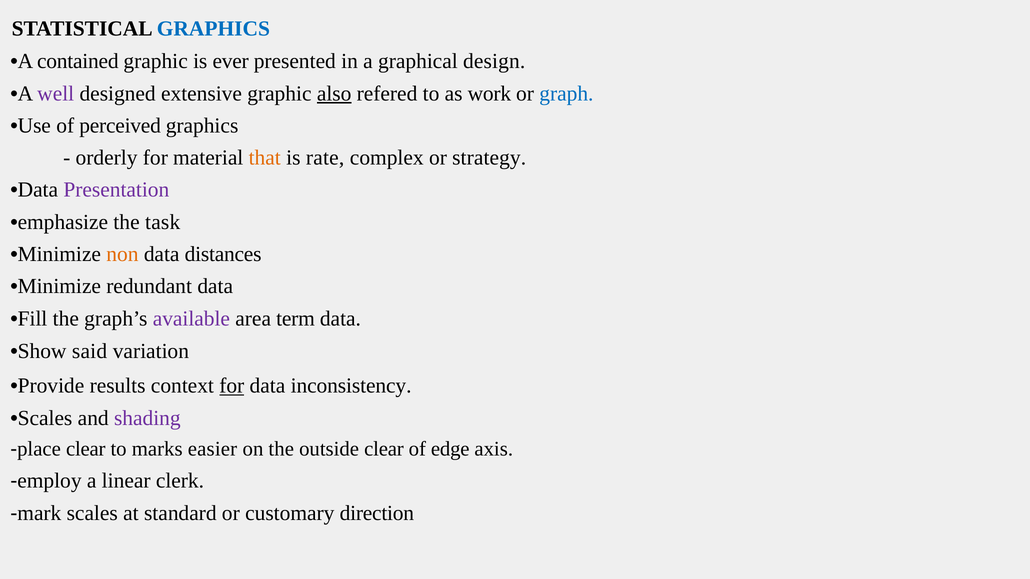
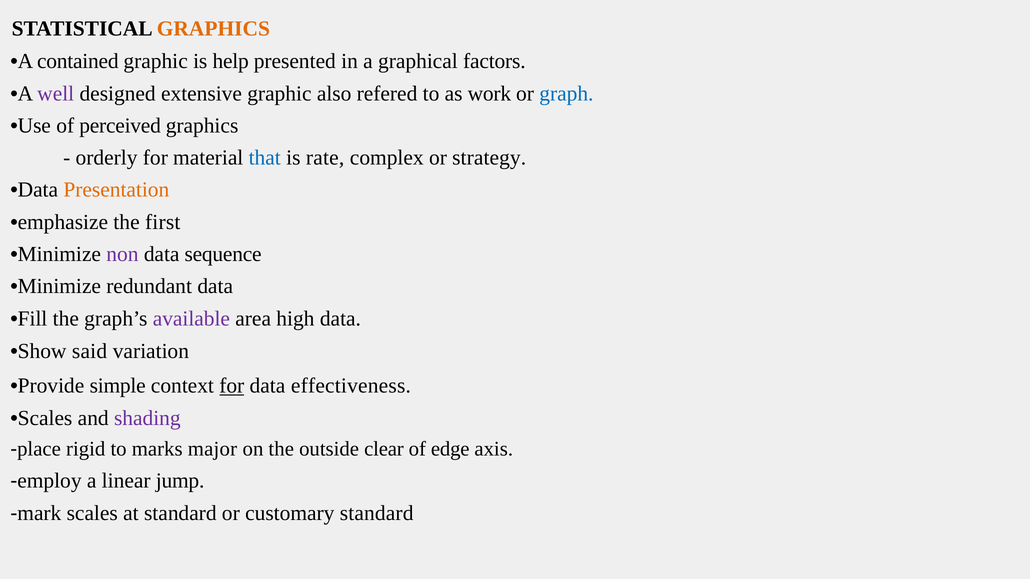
GRAPHICS colour: blue -> orange (213, 28)
ever: ever -> help (231, 61)
design: design -> factors (494, 61)
also underline: present -> none (334, 94)
that colour: orange -> blue (265, 158)
Presentation colour: purple -> orange (116, 190)
task: task -> first (163, 222)
non colour: orange -> purple (122, 254)
distances: distances -> sequence (223, 254)
term: term -> high (295, 319)
results: results -> simple (118, 386)
inconsistency: inconsistency -> effectiveness (351, 386)
place clear: clear -> rigid (86, 449)
easier: easier -> major (212, 449)
clerk: clerk -> jump (180, 481)
customary direction: direction -> standard (377, 513)
